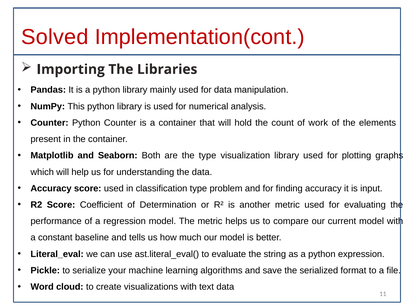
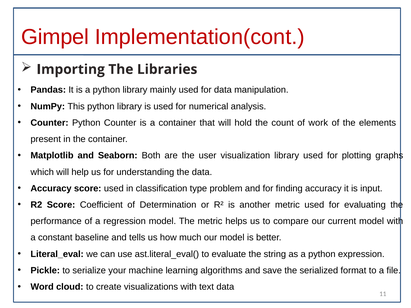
Solved: Solved -> Gimpel (55, 37)
the type: type -> user (208, 156)
